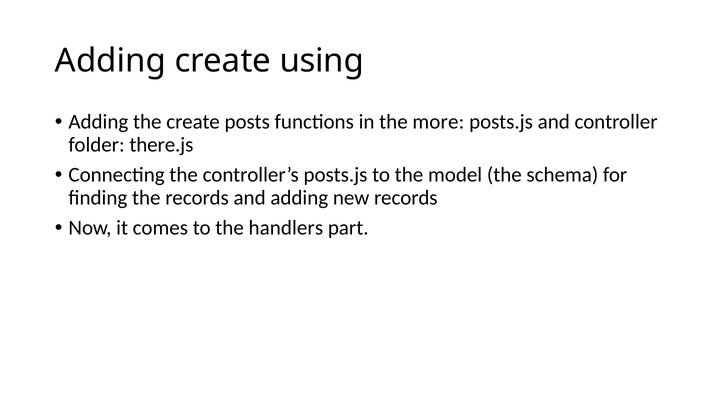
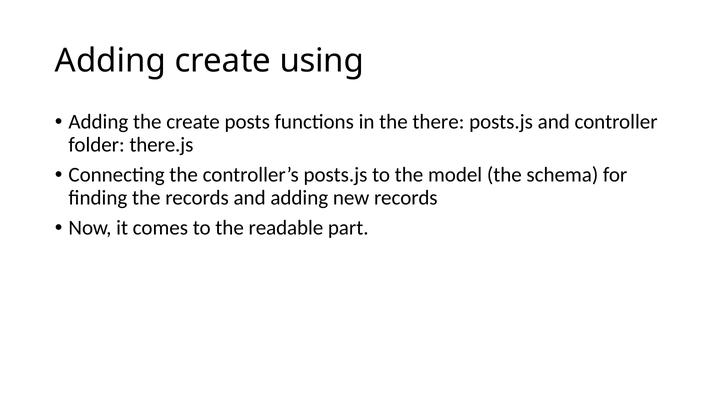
more: more -> there (438, 122)
handlers: handlers -> readable (286, 228)
